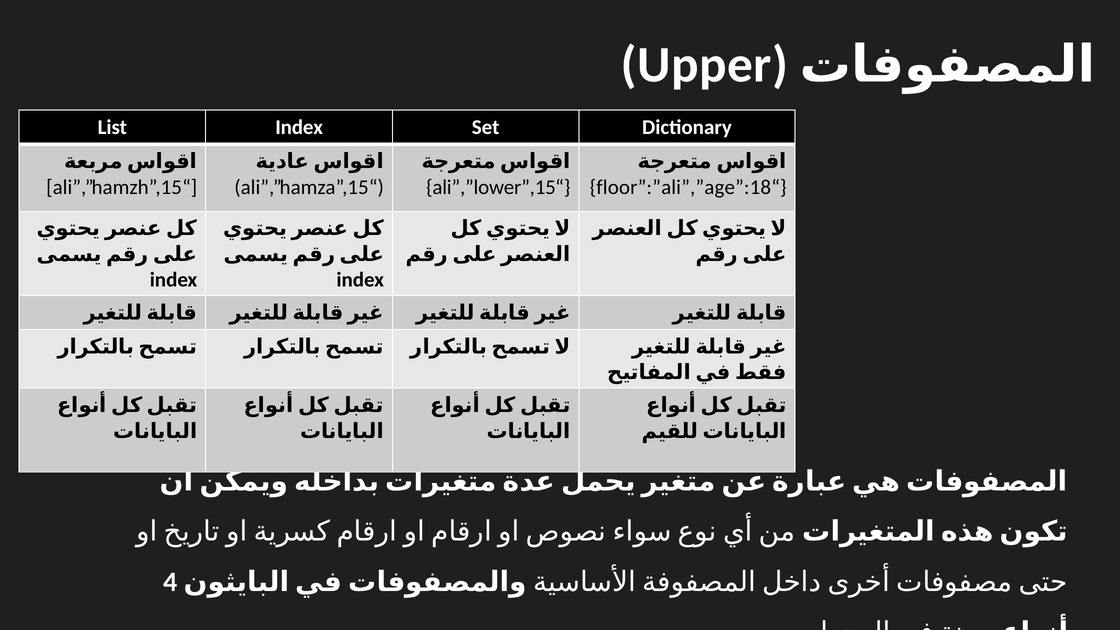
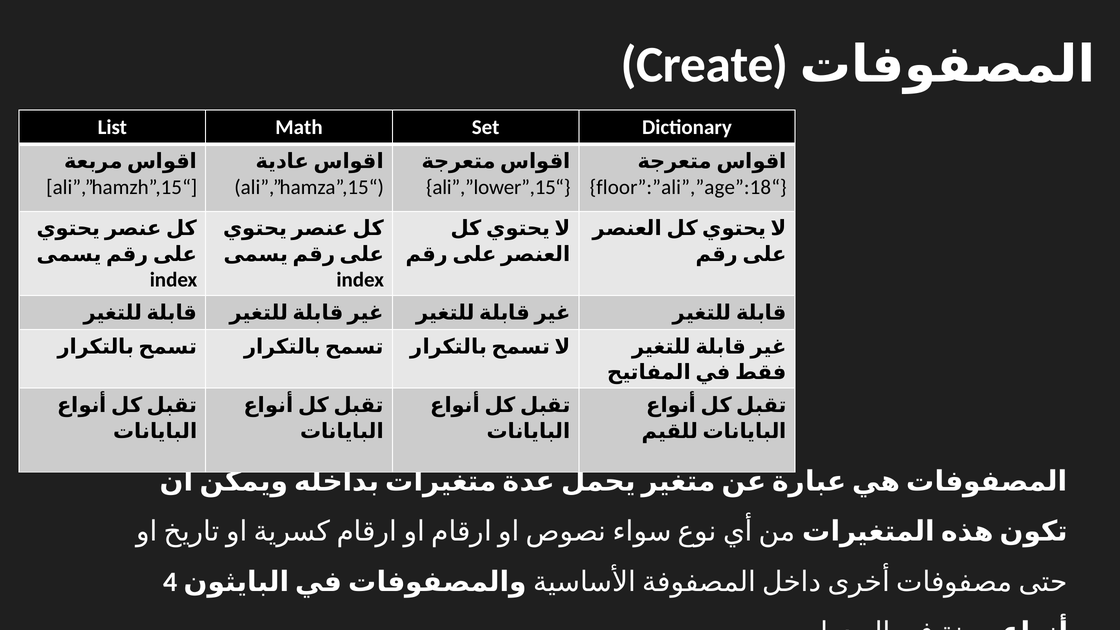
Upper: Upper -> Create (705, 65)
List Index: Index -> Math (299, 128)
